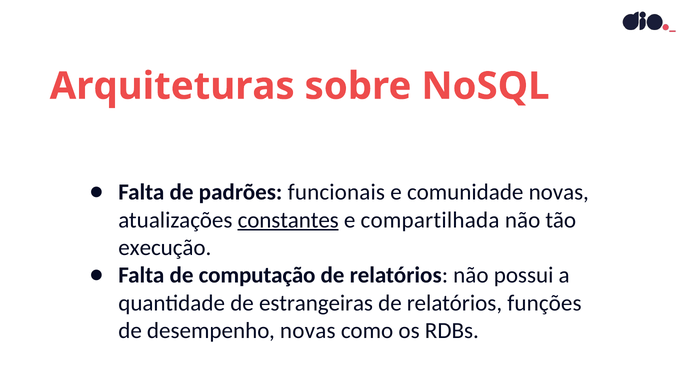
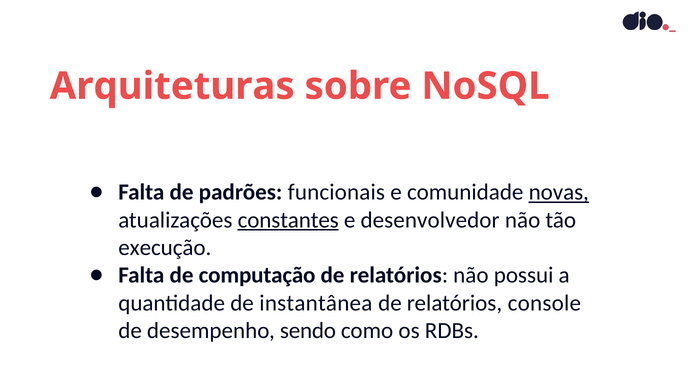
novas underline: none -> present (559, 192)
compartilhada: compartilhada -> desenvolvedor (430, 220)
estrangeiras: estrangeiras -> instantânea (316, 303)
funções: funções -> console (544, 303)
desempenho novas: novas -> sendo (308, 331)
